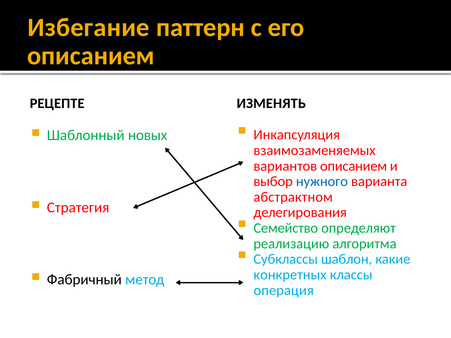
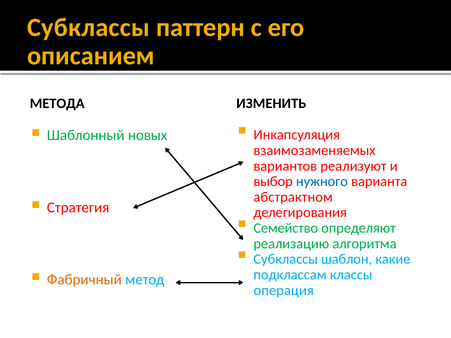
Избегание: Избегание -> Субклассы (88, 28)
РЕЦЕПТЕ: РЕЦЕПТЕ -> МЕТОДА (57, 104)
ИЗМЕНЯТЬ: ИЗМЕНЯТЬ -> ИЗМЕНИТЬ (271, 104)
вариантов описанием: описанием -> реализуют (353, 166)
конкретных: конкретных -> подклассам (290, 275)
Фабричный colour: black -> orange (84, 280)
